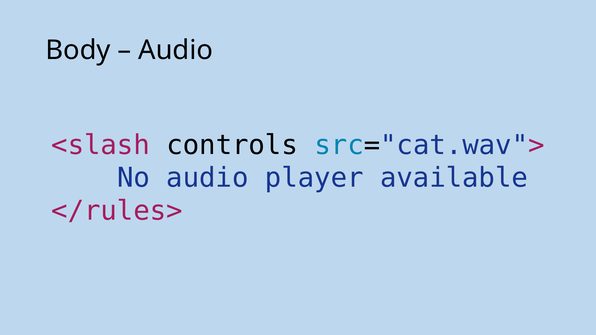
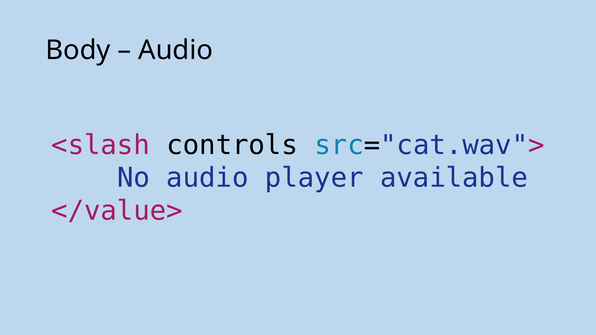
</rules>: </rules> -> </value> (117, 211)
